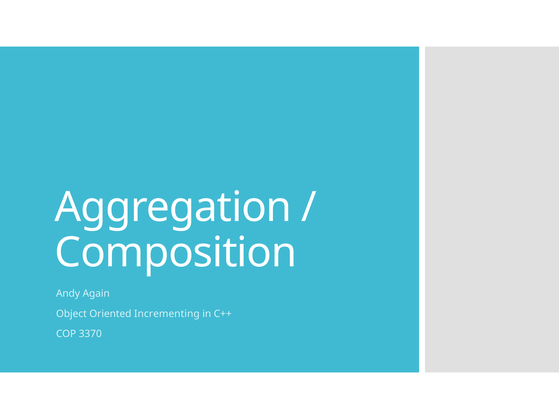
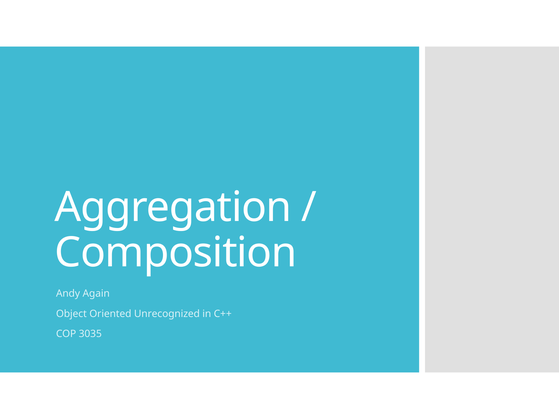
Incrementing: Incrementing -> Unrecognized (167, 314)
3370: 3370 -> 3035 (90, 334)
